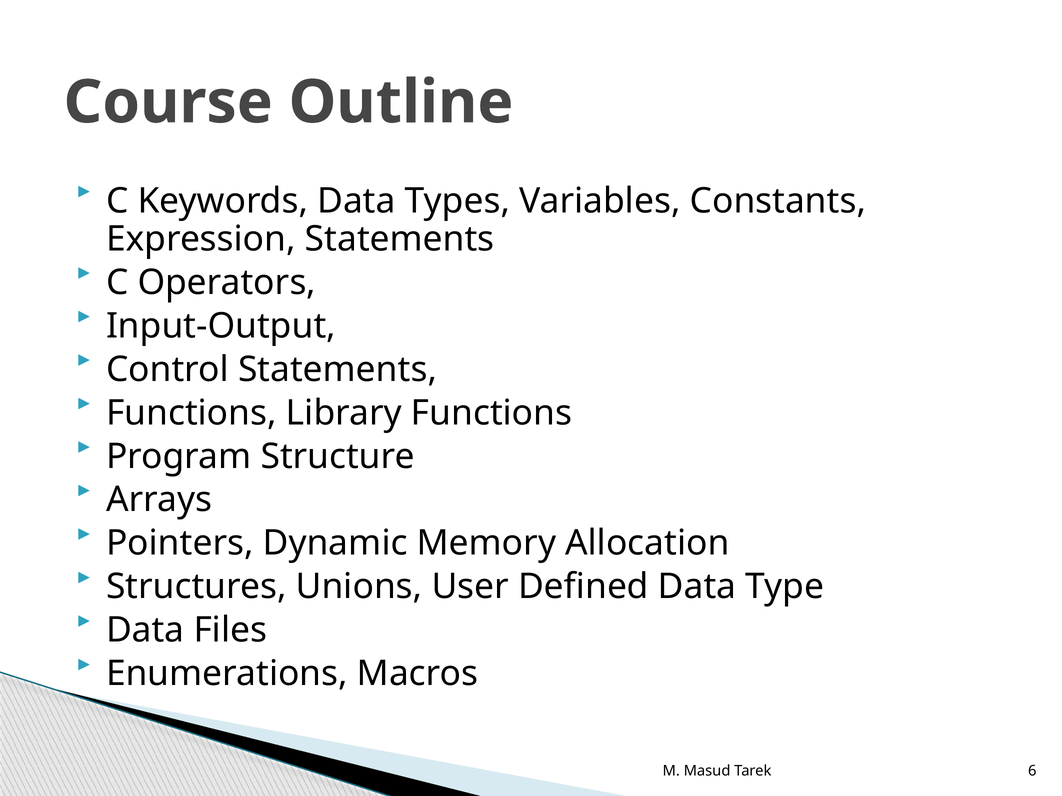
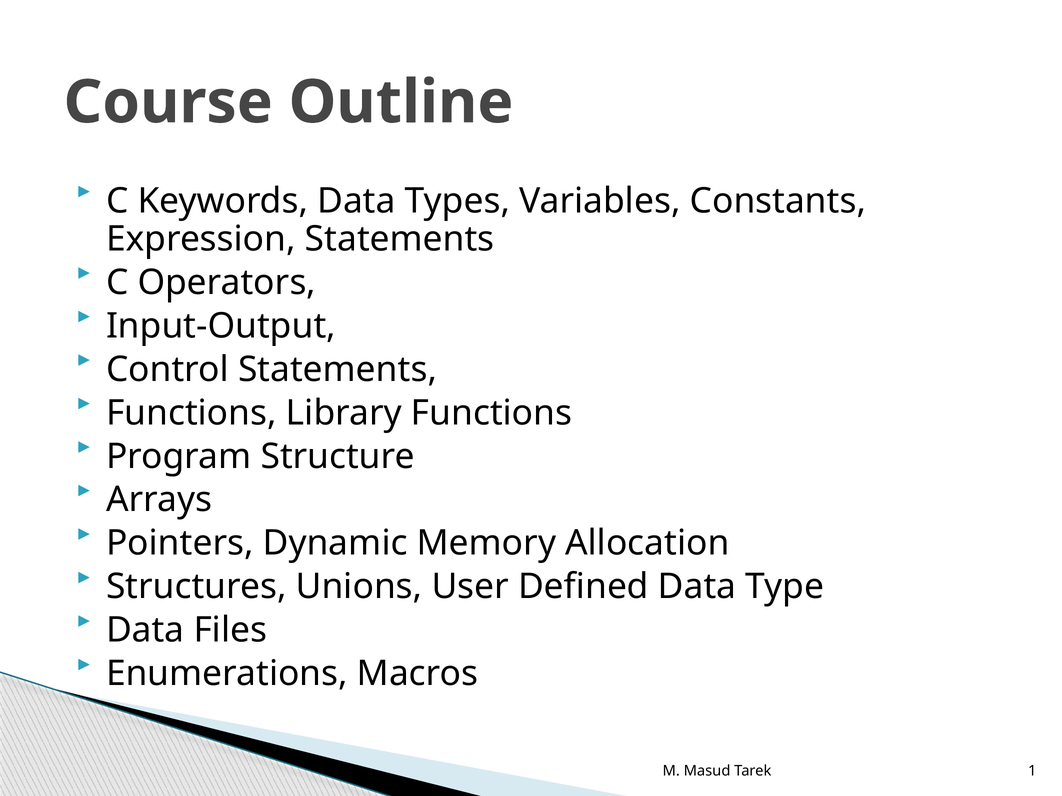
6: 6 -> 1 (1032, 771)
